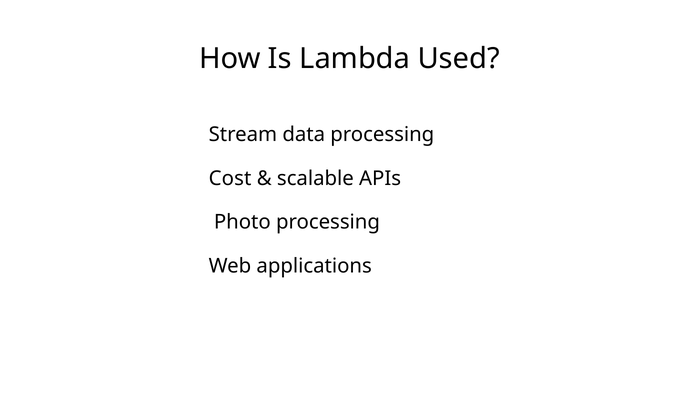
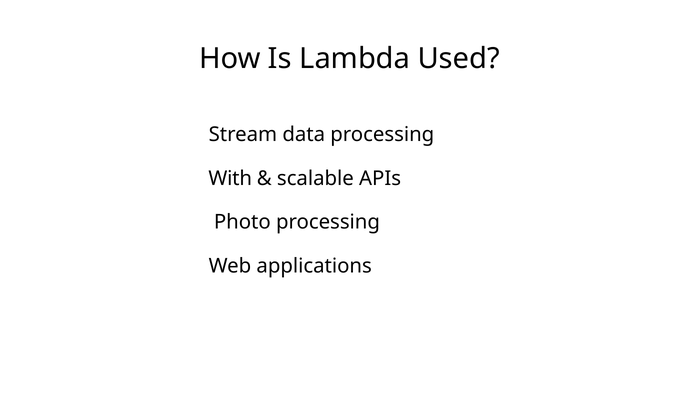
Cost: Cost -> With (230, 178)
